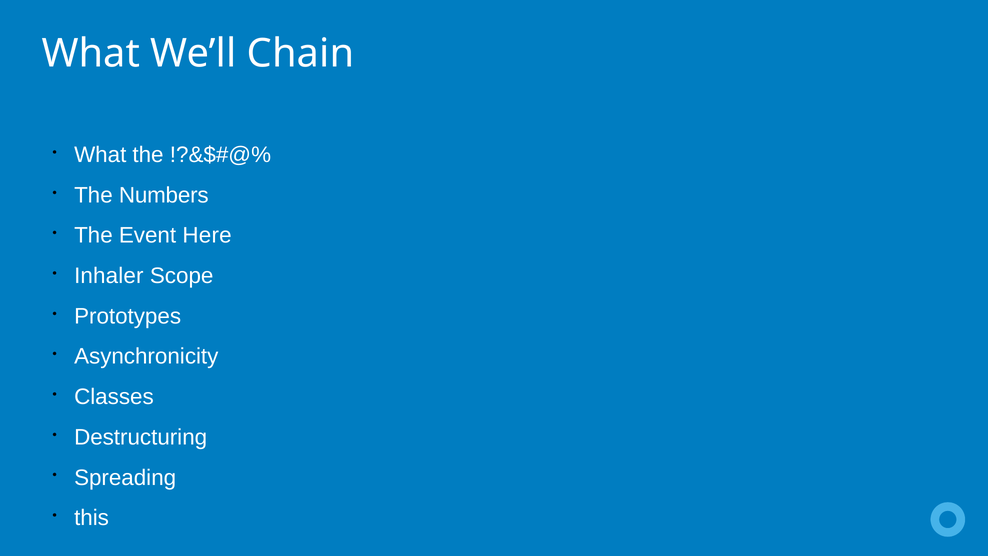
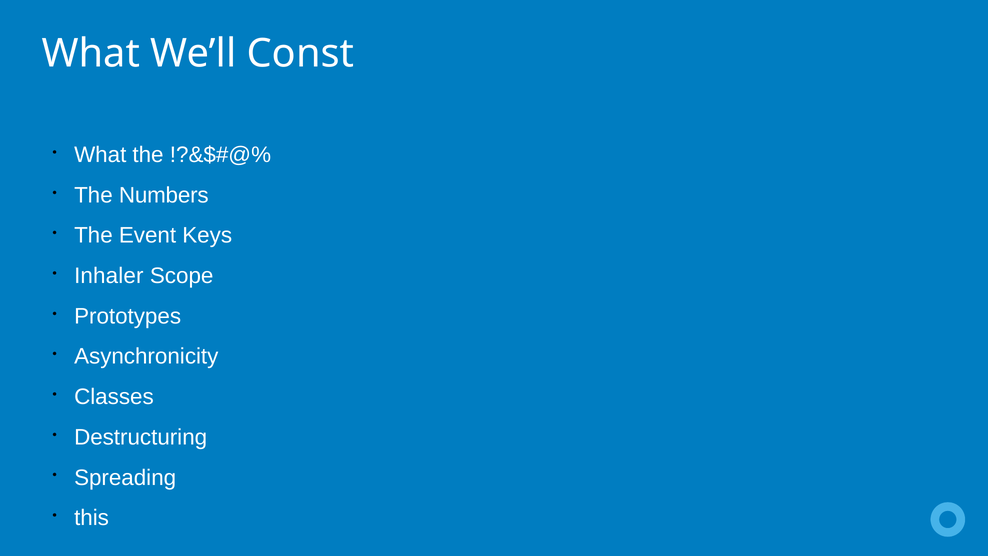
Chain: Chain -> Const (301, 53)
Here: Here -> Keys (207, 235)
